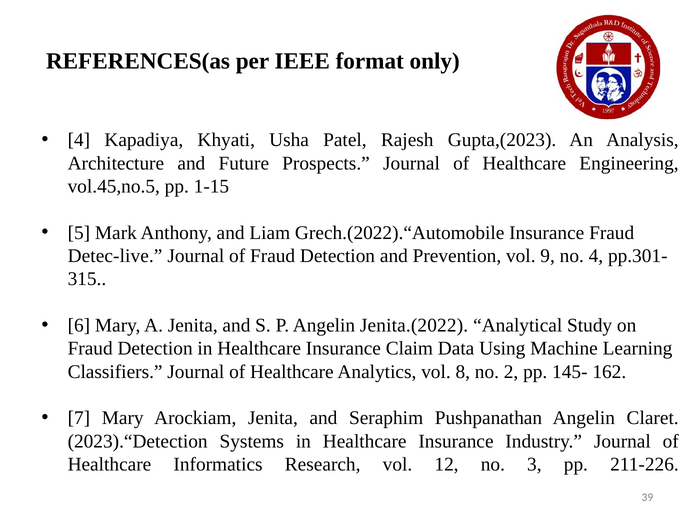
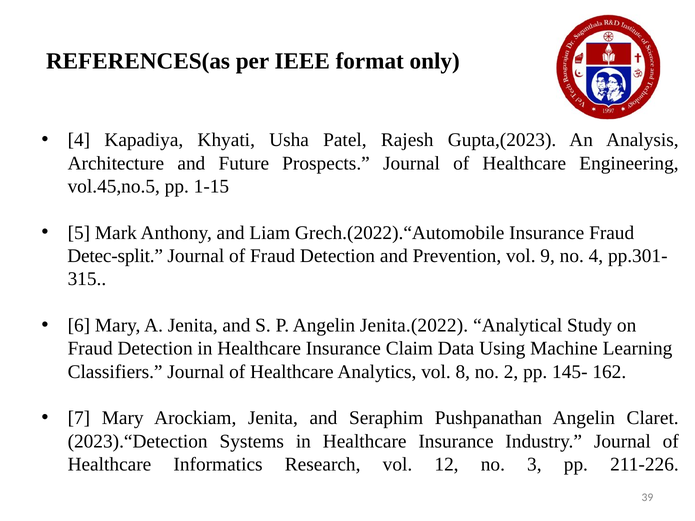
Detec-live: Detec-live -> Detec-split (115, 256)
